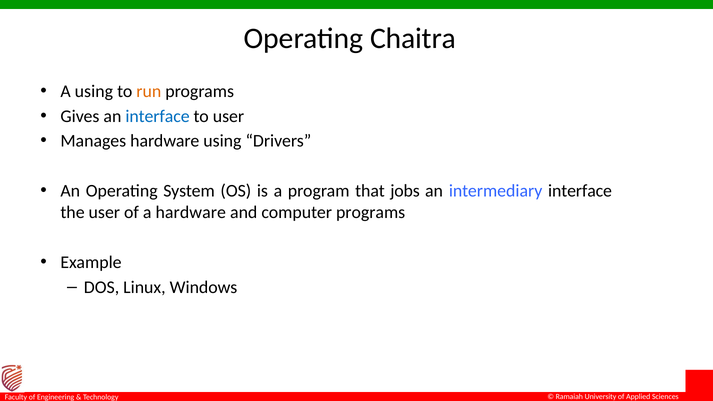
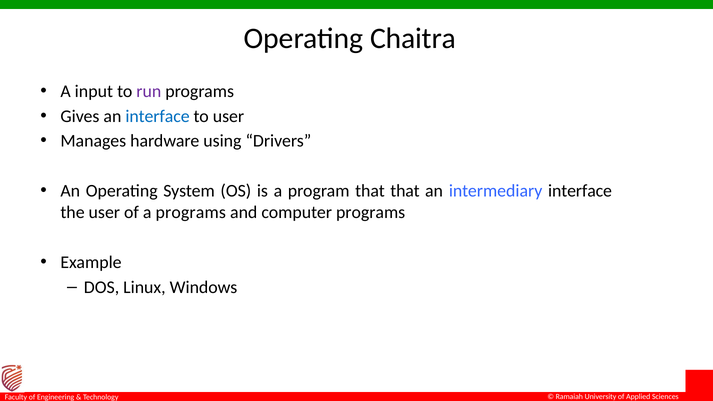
A using: using -> input (94, 91)
run colour: orange -> purple (149, 91)
that jobs: jobs -> that (405, 191)
a hardware: hardware -> programs (191, 212)
